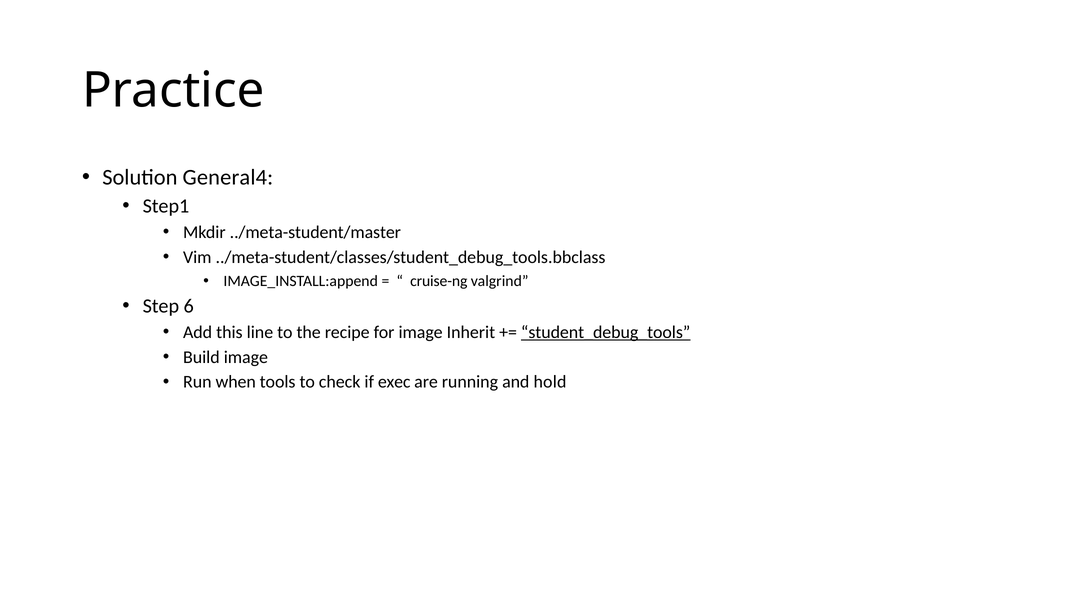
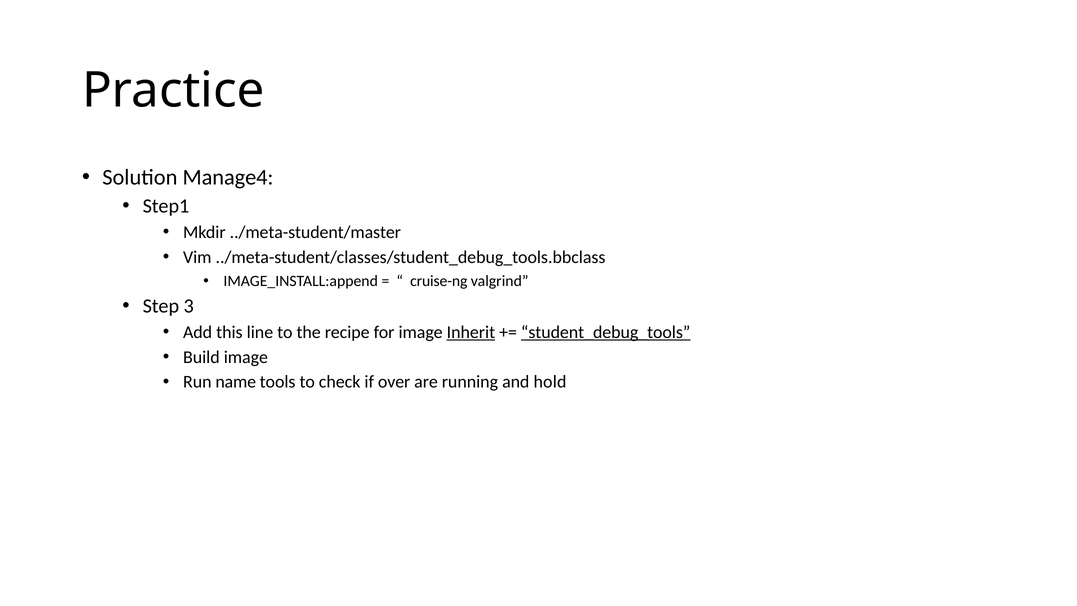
General4: General4 -> Manage4 (228, 177)
6: 6 -> 3 (189, 306)
Inherit underline: none -> present (471, 332)
when: when -> name (236, 382)
exec: exec -> over (394, 382)
